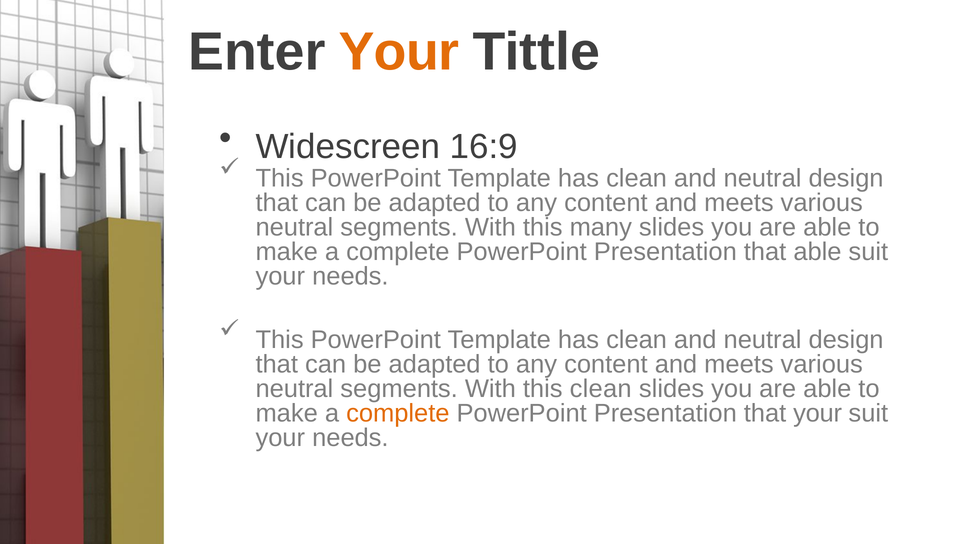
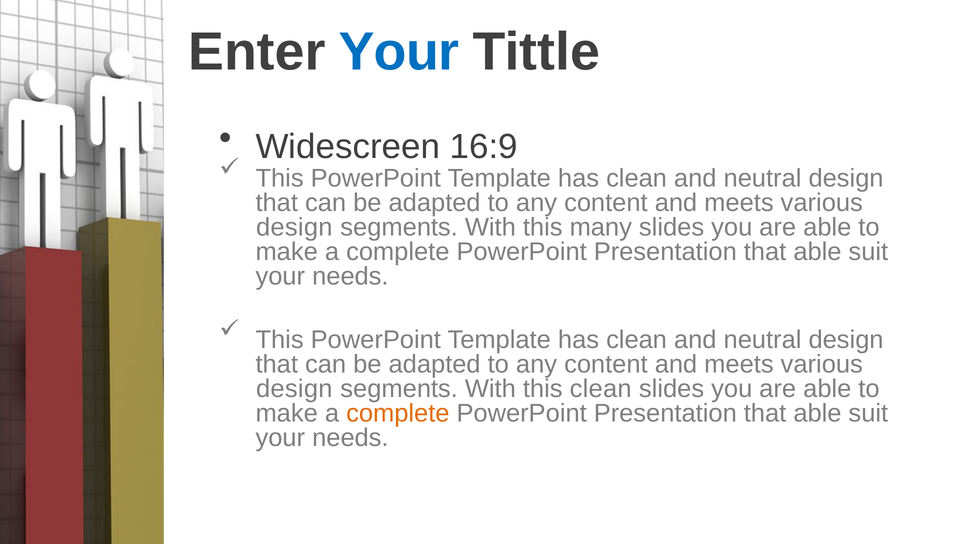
Your colour: orange -> blue (399, 52)
neutral: neutral -> design (294, 228)
neutral: neutral -> design (294, 389)
your: your -> able (817, 414)
